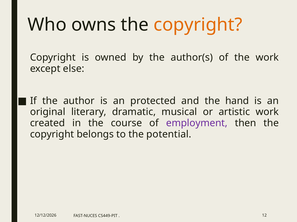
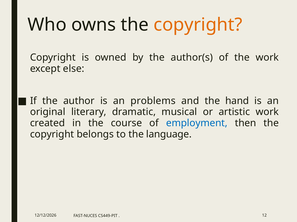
protected: protected -> problems (153, 101)
employment colour: purple -> blue (197, 123)
potential: potential -> language (169, 135)
